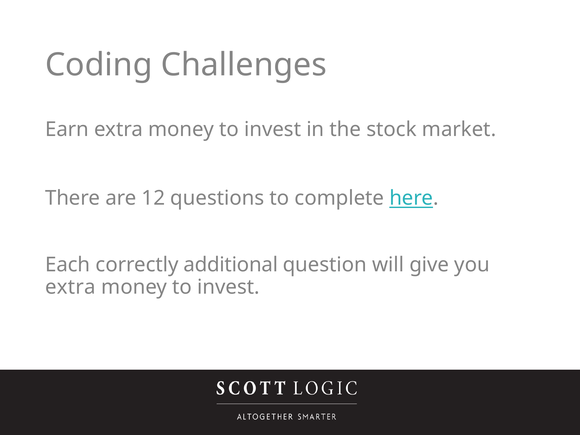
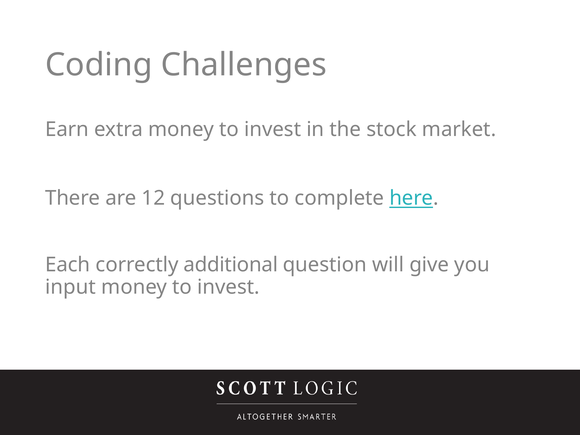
extra: extra -> input (70, 287)
